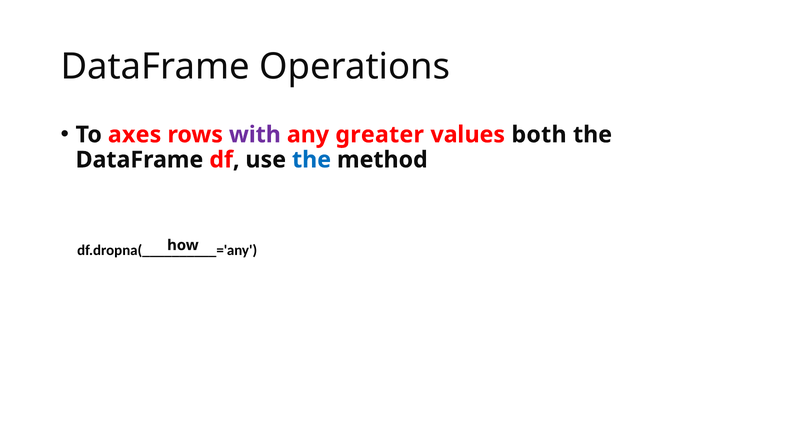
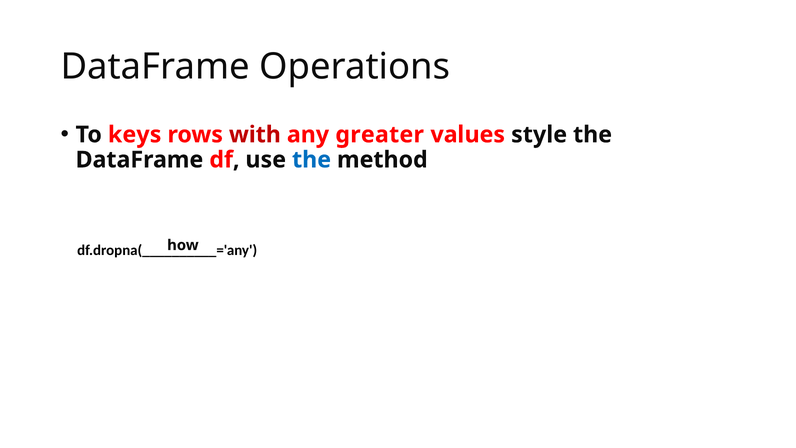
axes: axes -> keys (135, 135)
with colour: purple -> red (255, 135)
both: both -> style (539, 135)
